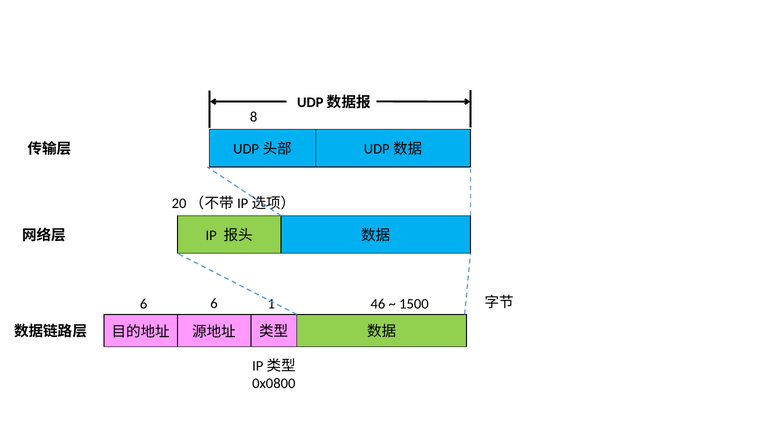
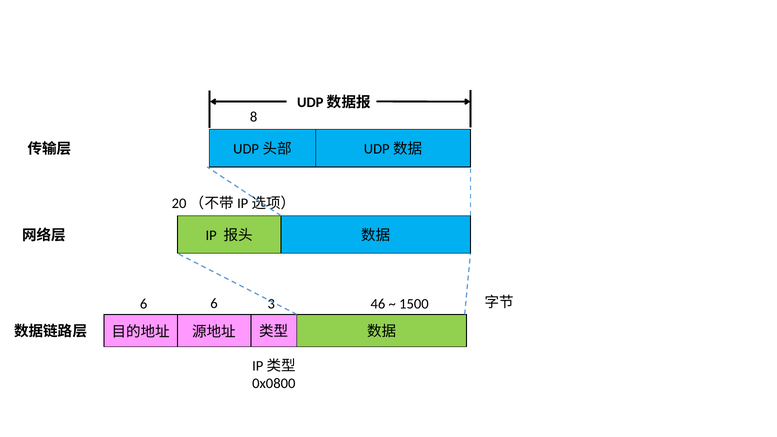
1: 1 -> 3 (271, 304)
